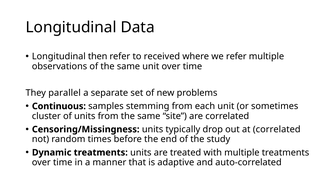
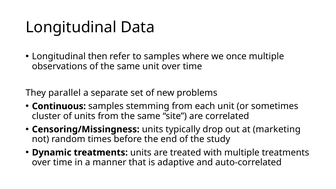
to received: received -> samples (162, 56)
we refer: refer -> once (236, 56)
at correlated: correlated -> marketing (277, 129)
